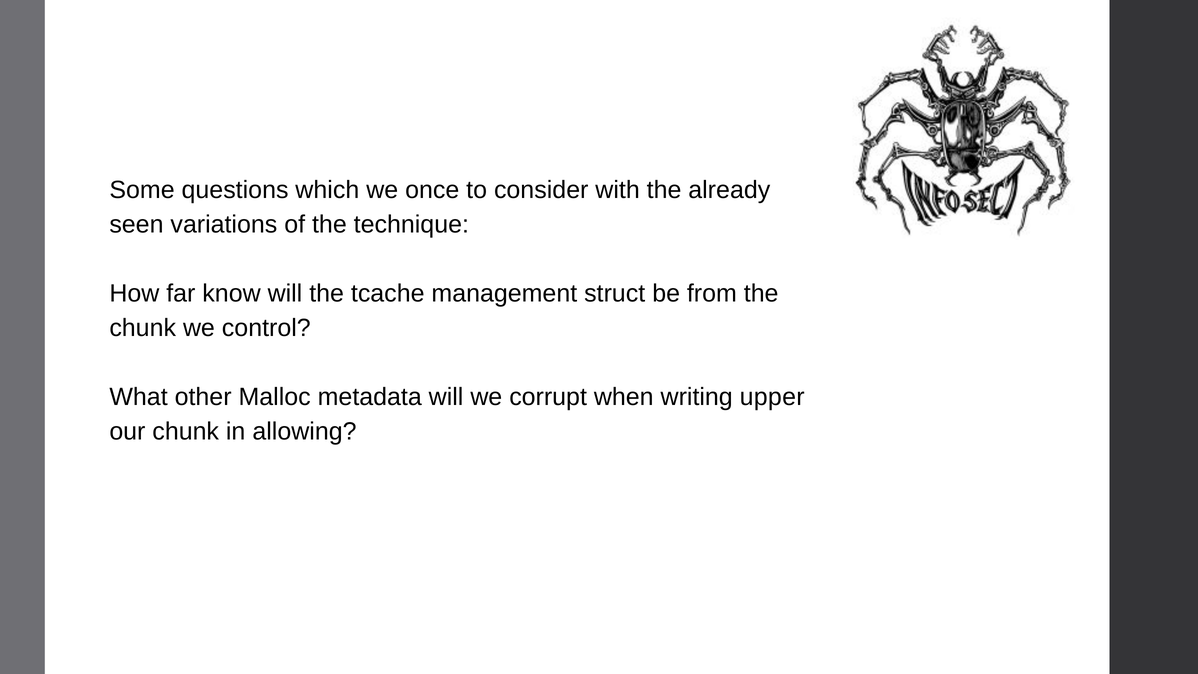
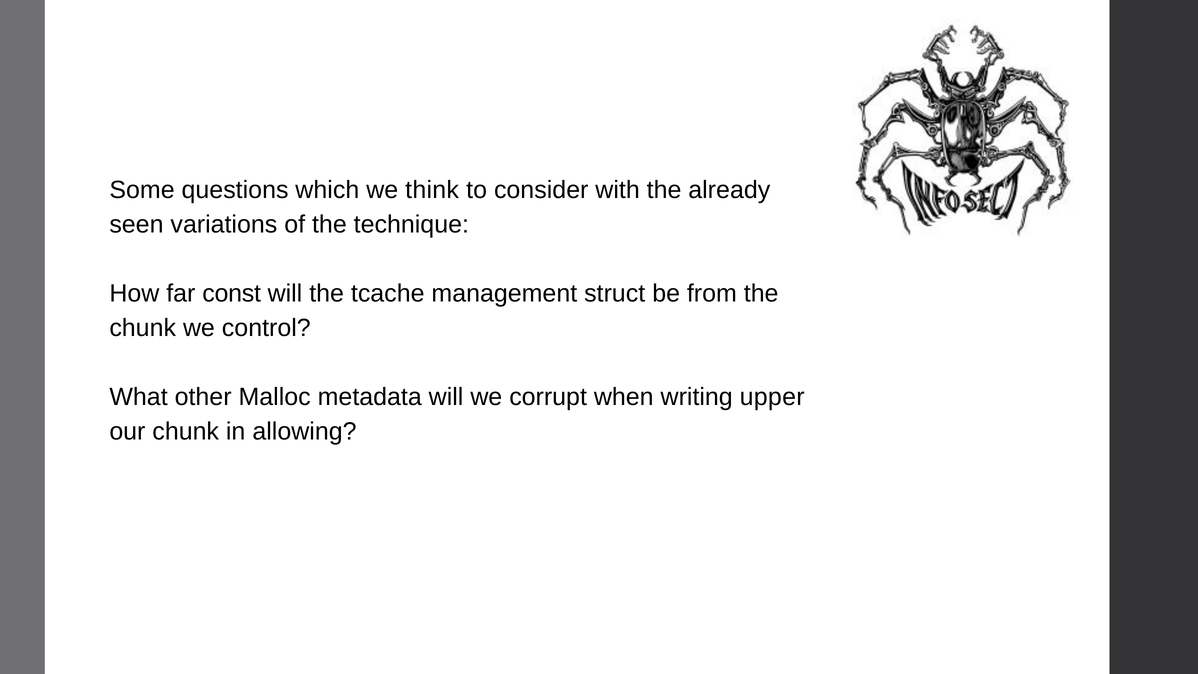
once: once -> think (432, 190)
know: know -> const (232, 294)
